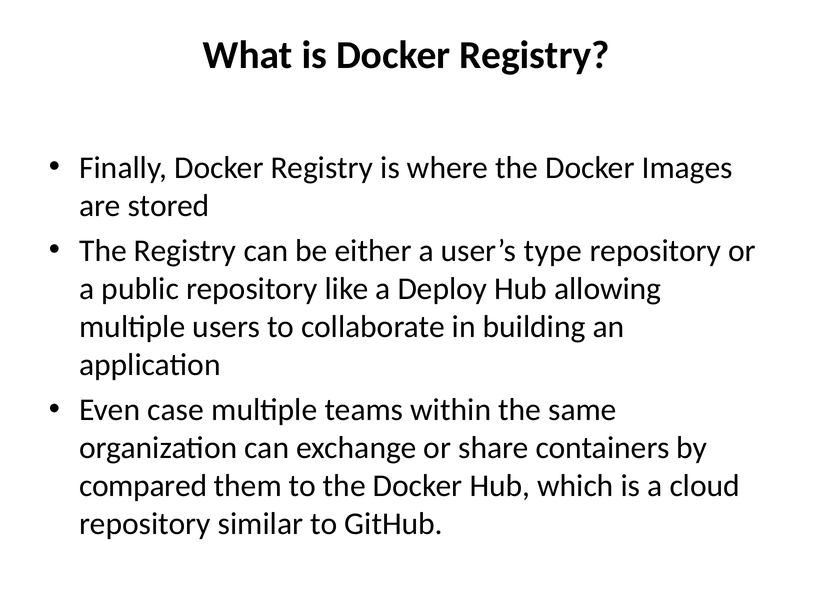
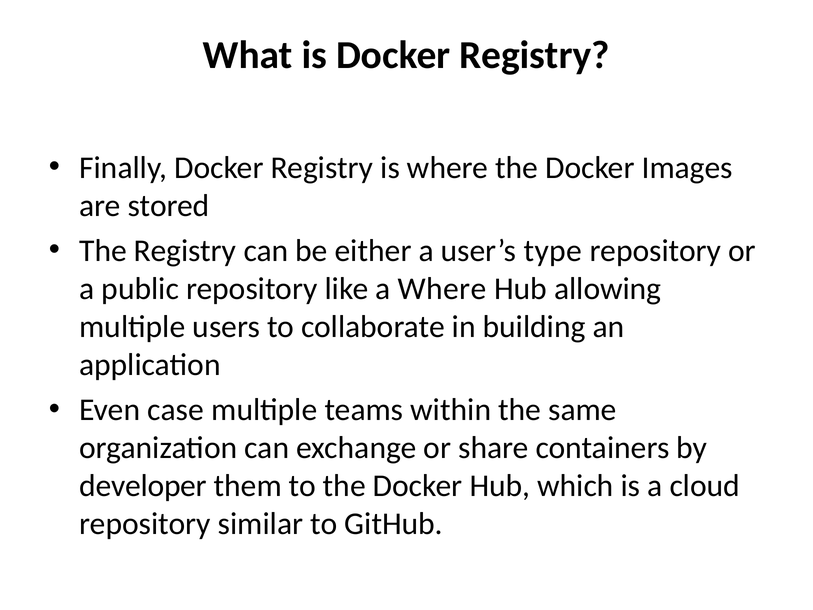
a Deploy: Deploy -> Where (442, 289)
compared: compared -> developer (143, 486)
